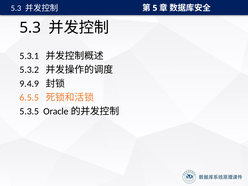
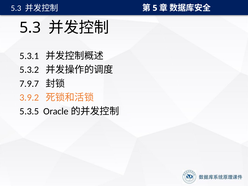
9.4.9: 9.4.9 -> 7.9.7 (29, 84)
6.5.5: 6.5.5 -> 3.9.2 (29, 98)
